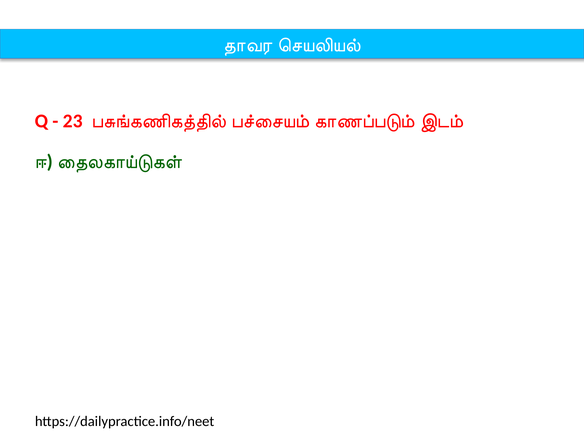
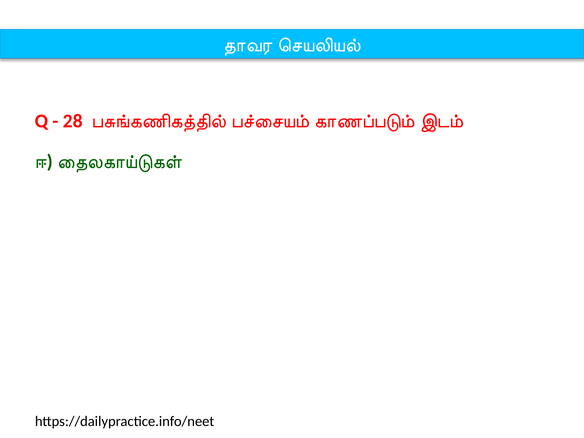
23: 23 -> 28 (73, 121)
